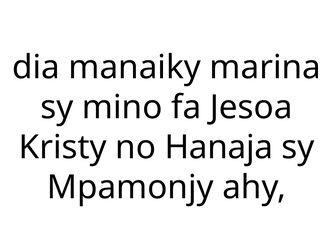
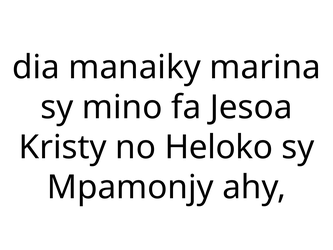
Hanaja: Hanaja -> Heloko (219, 147)
